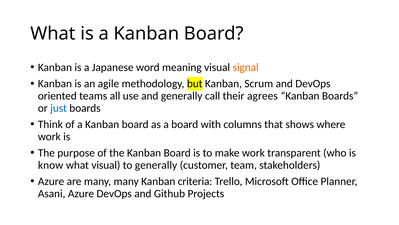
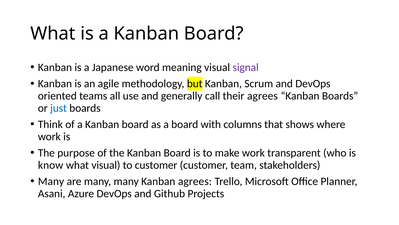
signal colour: orange -> purple (246, 67)
to generally: generally -> customer (156, 165)
Azure: Azure -> Many (51, 181)
Kanban criteria: criteria -> agrees (195, 181)
